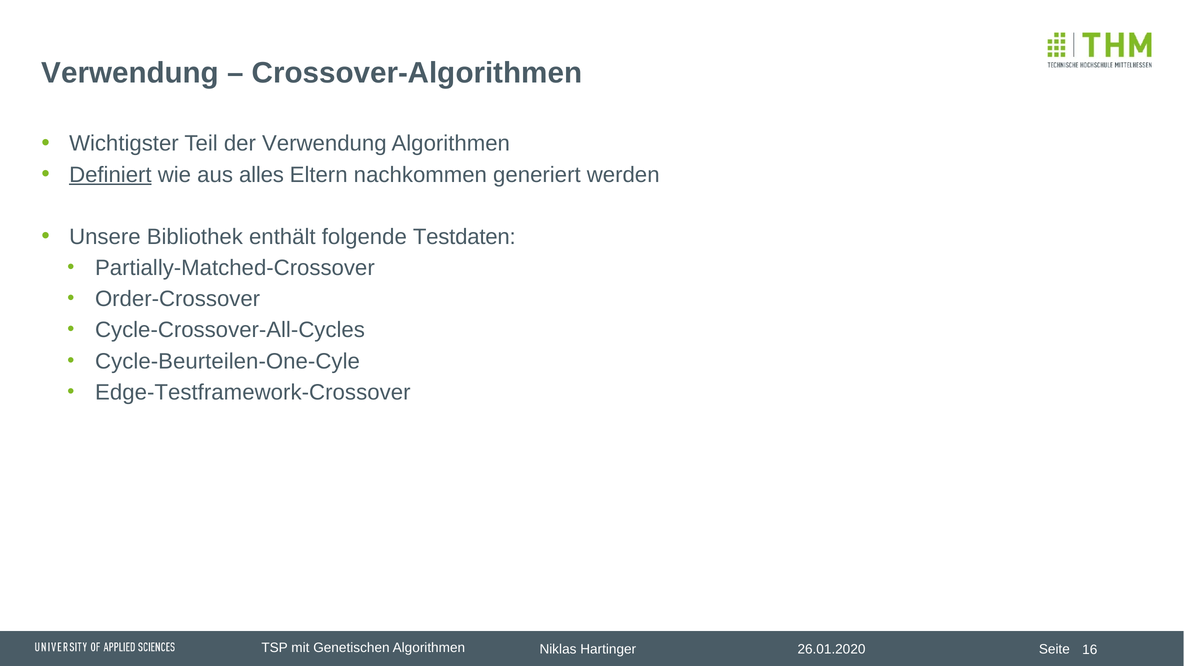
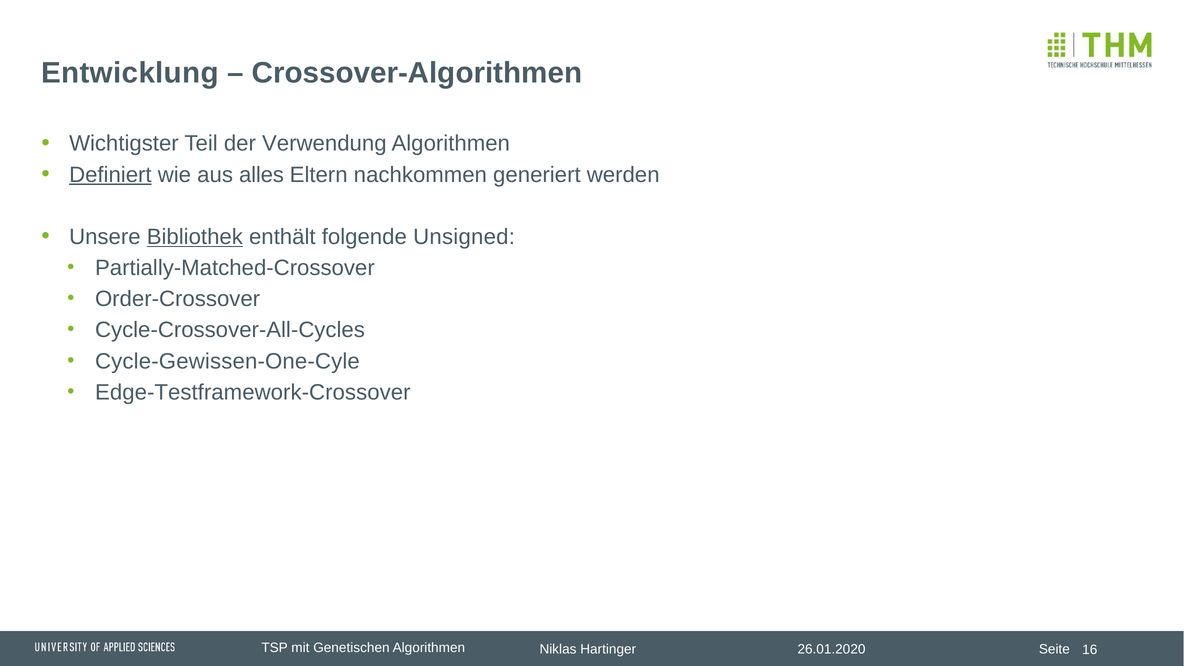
Verwendung: Verwendung -> Entwicklung (130, 73)
Bibliothek underline: none -> present (195, 237)
Testdaten: Testdaten -> Unsigned (464, 237)
Cycle-Beurteilen-One-Cyle: Cycle-Beurteilen-One-Cyle -> Cycle-Gewissen-One-Cyle (227, 361)
